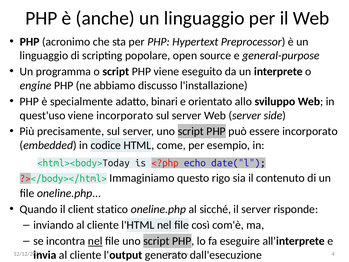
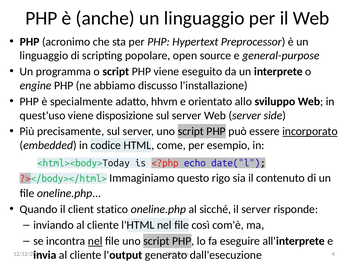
binari: binari -> hhvm (164, 101)
viene incorporato: incorporato -> disposizione (125, 115)
incorporato underline: none -> present (310, 131)
